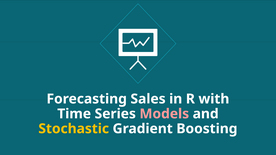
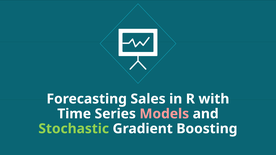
Stochastic colour: yellow -> light green (74, 129)
